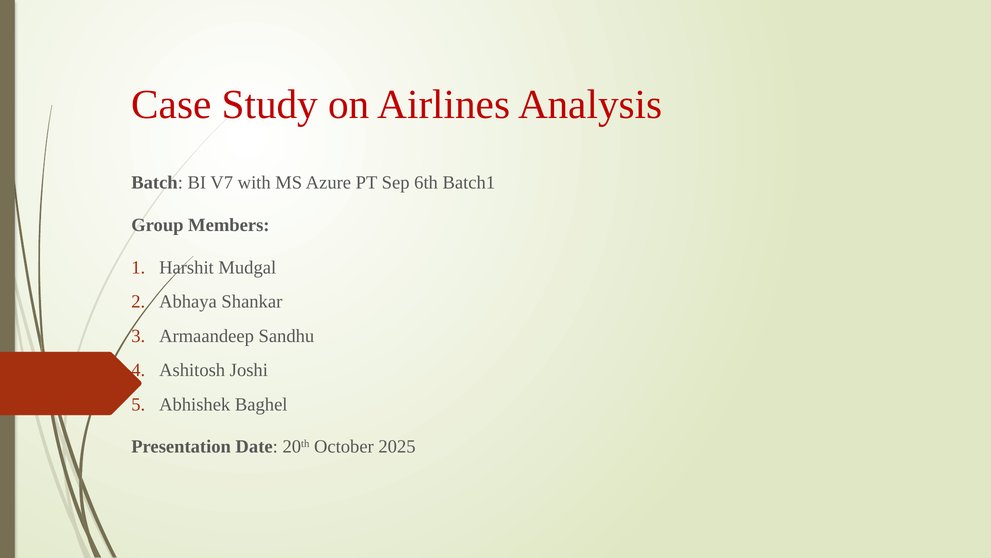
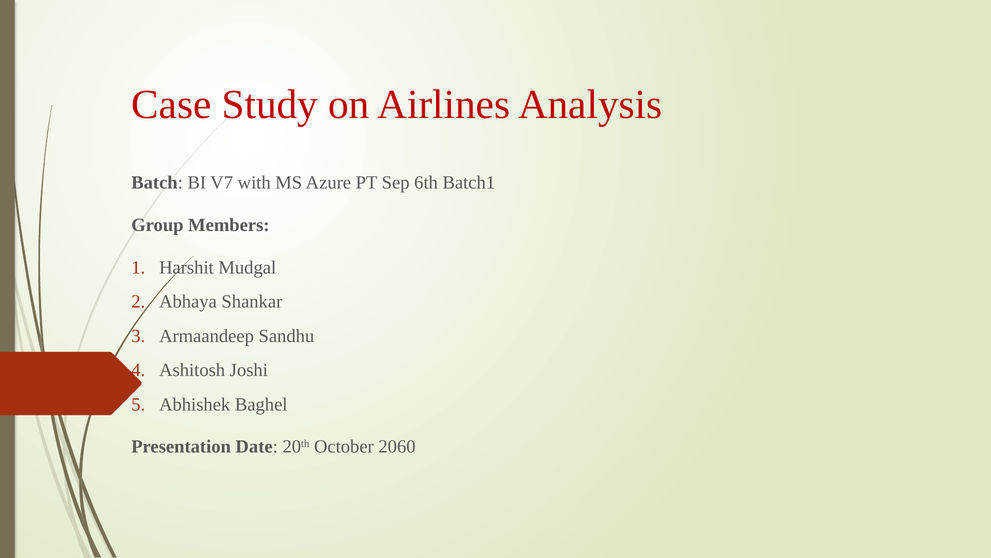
2025: 2025 -> 2060 (397, 446)
